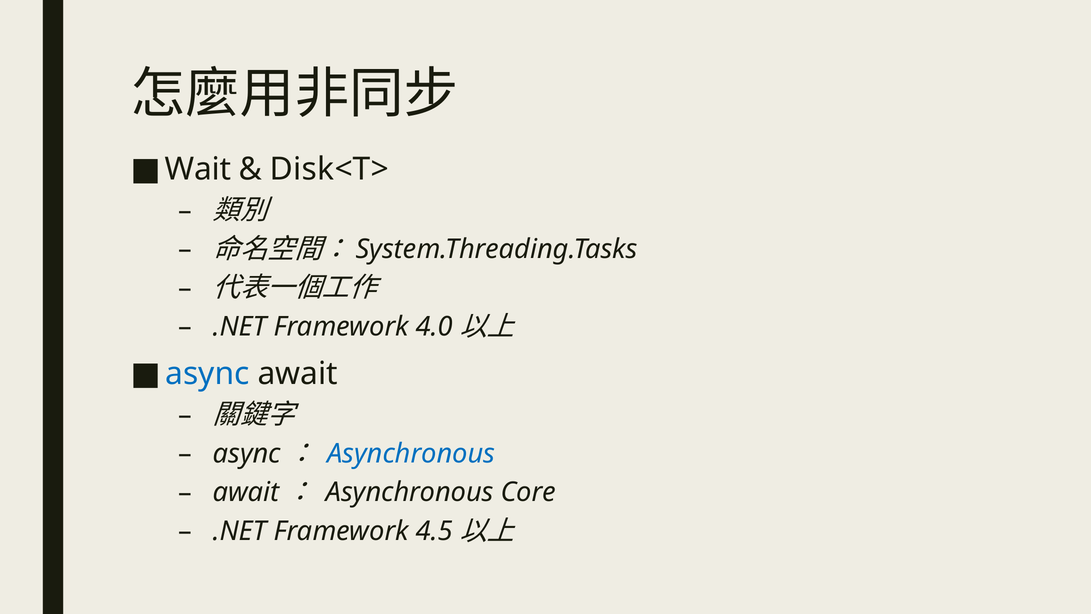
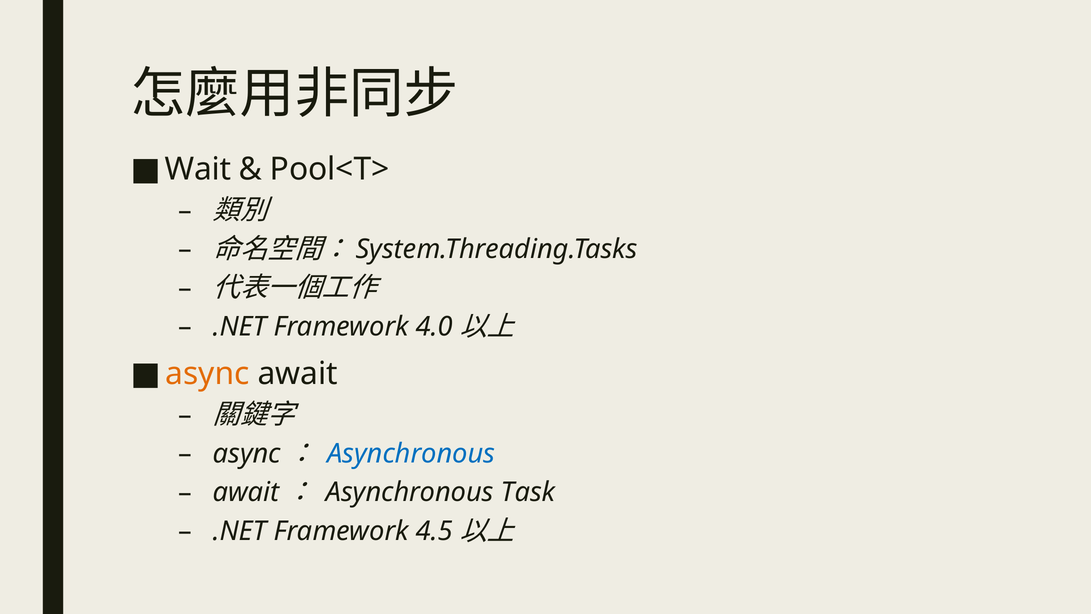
Disk<T>: Disk<T> -> Pool<T> (330, 169)
async colour: blue -> orange (207, 373)
Core: Core -> Task (528, 492)
